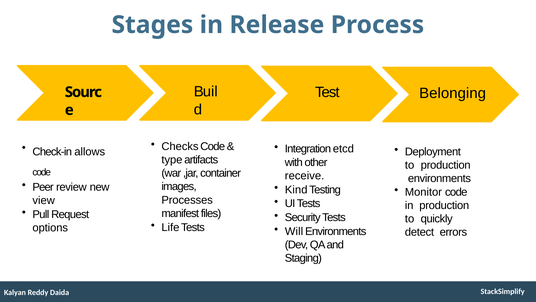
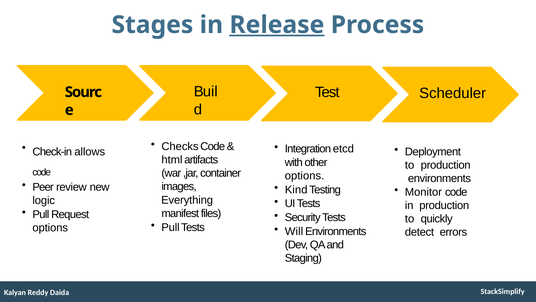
Release underline: none -> present (277, 25)
Belonging: Belonging -> Scheduler (453, 93)
type: type -> html (172, 160)
receive: receive -> options (305, 176)
Processes: Processes -> Everything (187, 200)
view: view -> logic (44, 200)
Life: Life -> Pull (171, 227)
